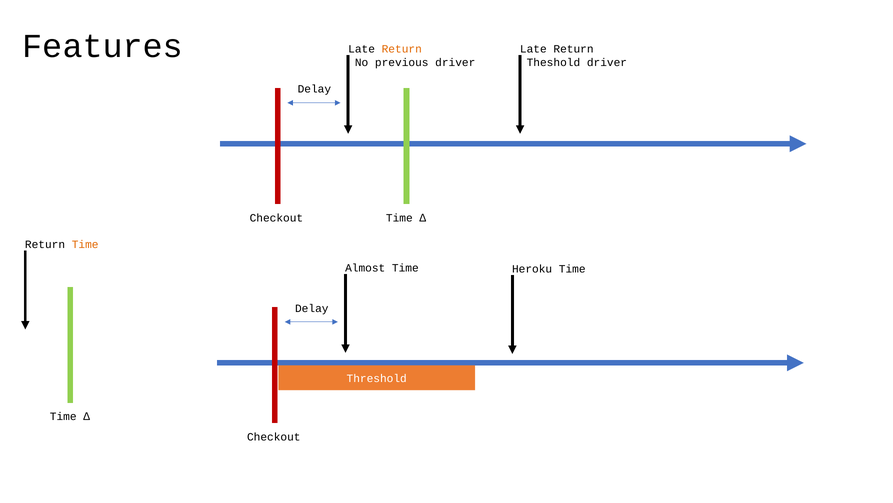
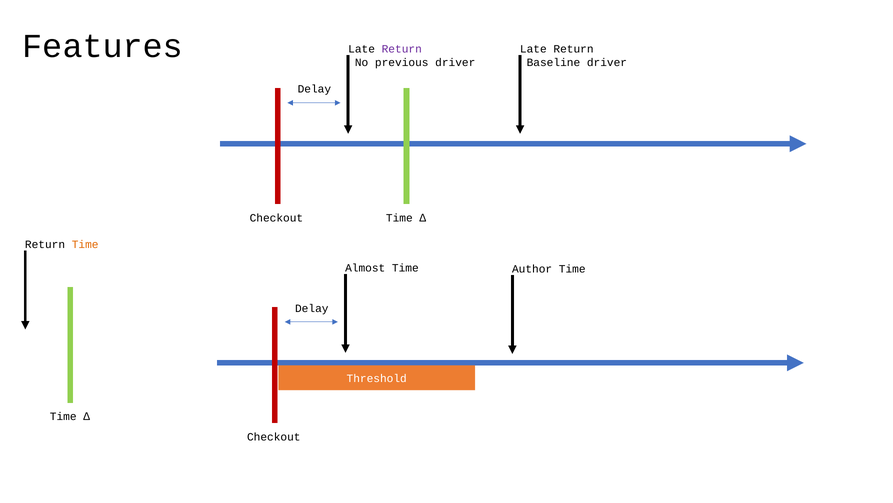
Return colour: orange -> purple (402, 49)
Theshold: Theshold -> Baseline (553, 62)
Heroku: Heroku -> Author (532, 269)
